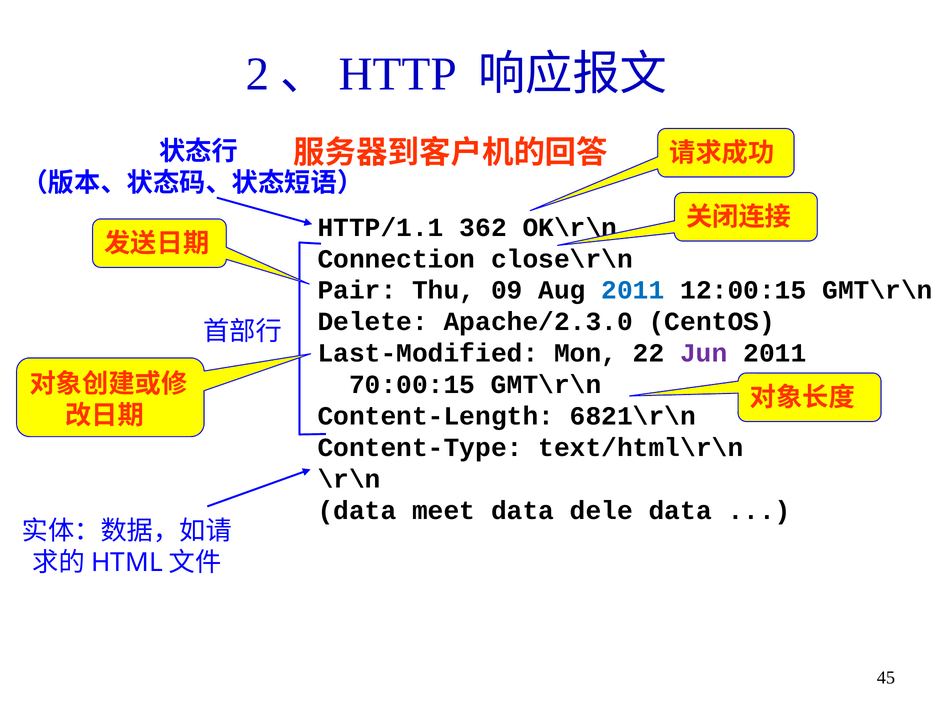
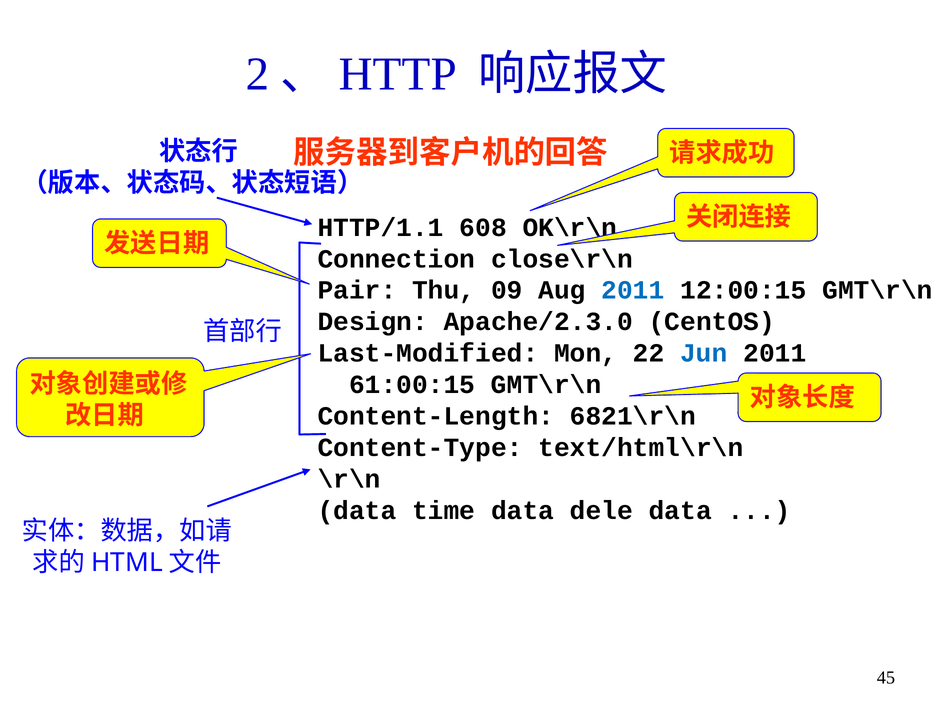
362: 362 -> 608 (483, 227)
Delete: Delete -> Design (373, 322)
Jun colour: purple -> blue (704, 353)
70:00:15: 70:00:15 -> 61:00:15 (412, 385)
meet: meet -> time (444, 511)
